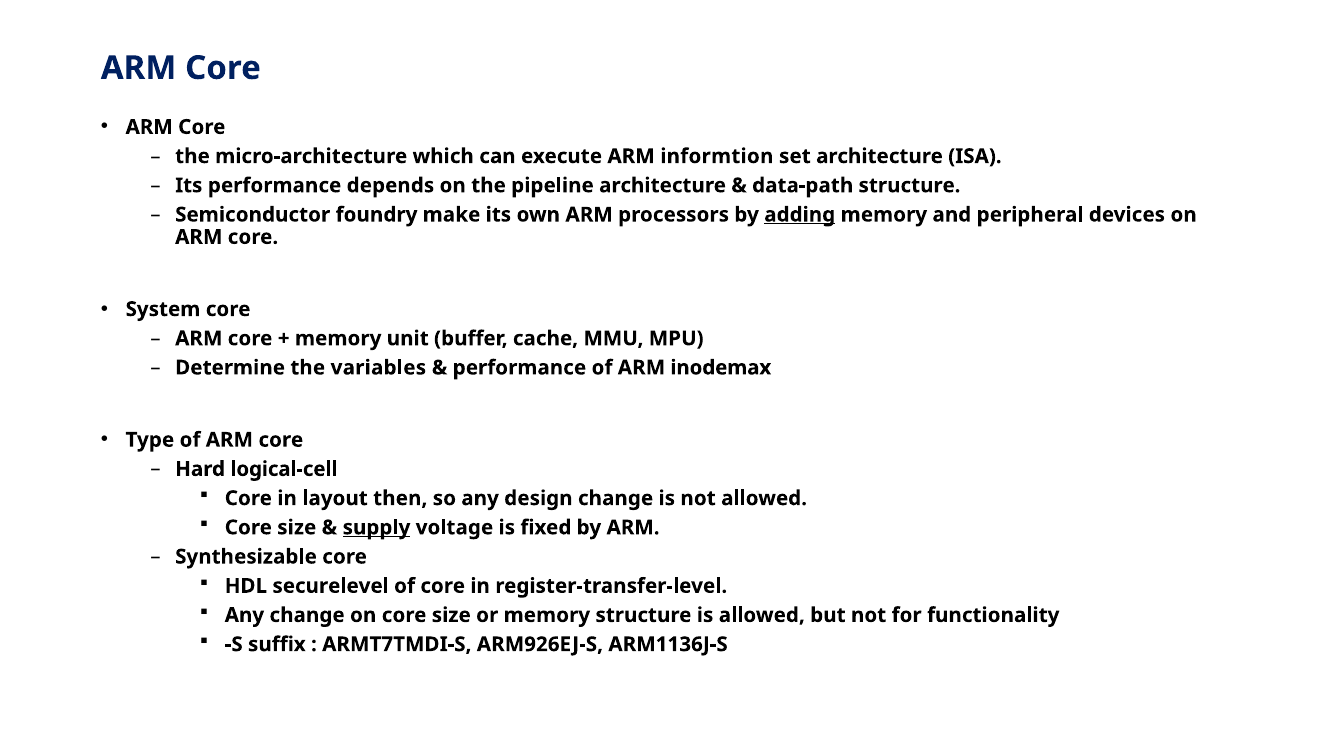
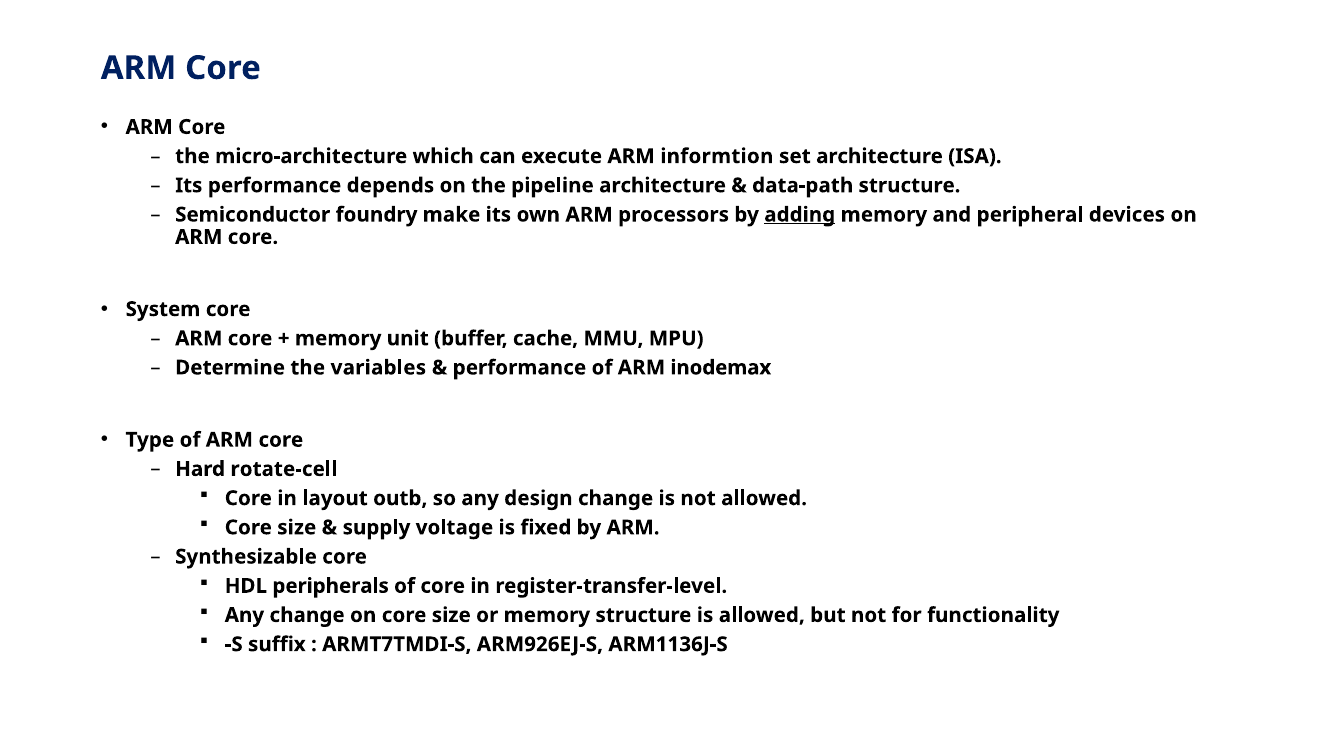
logical-cell: logical-cell -> rotate-cell (284, 469)
then: then -> outb (400, 498)
supply underline: present -> none (376, 527)
securelevel: securelevel -> peripherals (331, 586)
